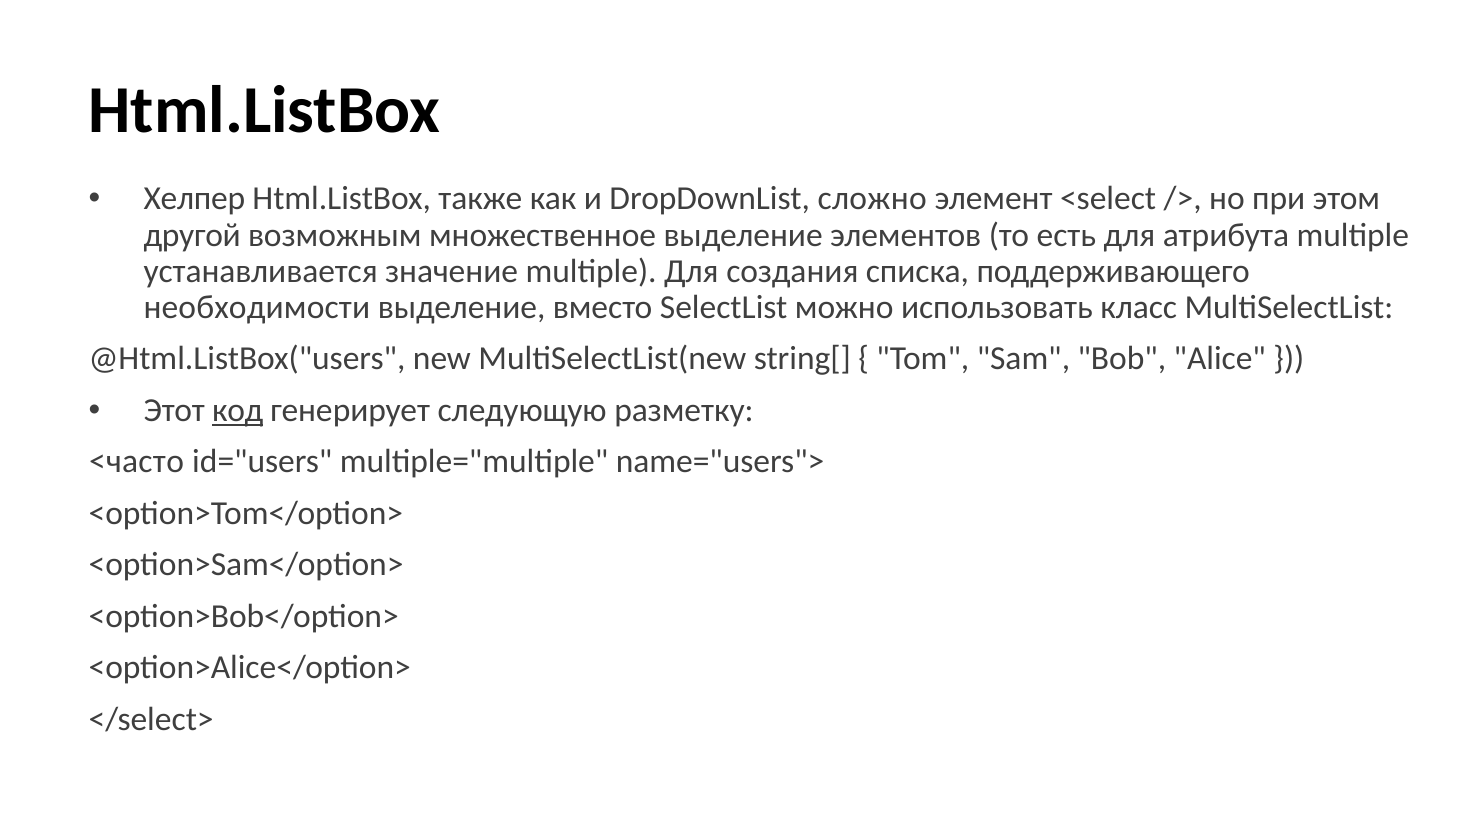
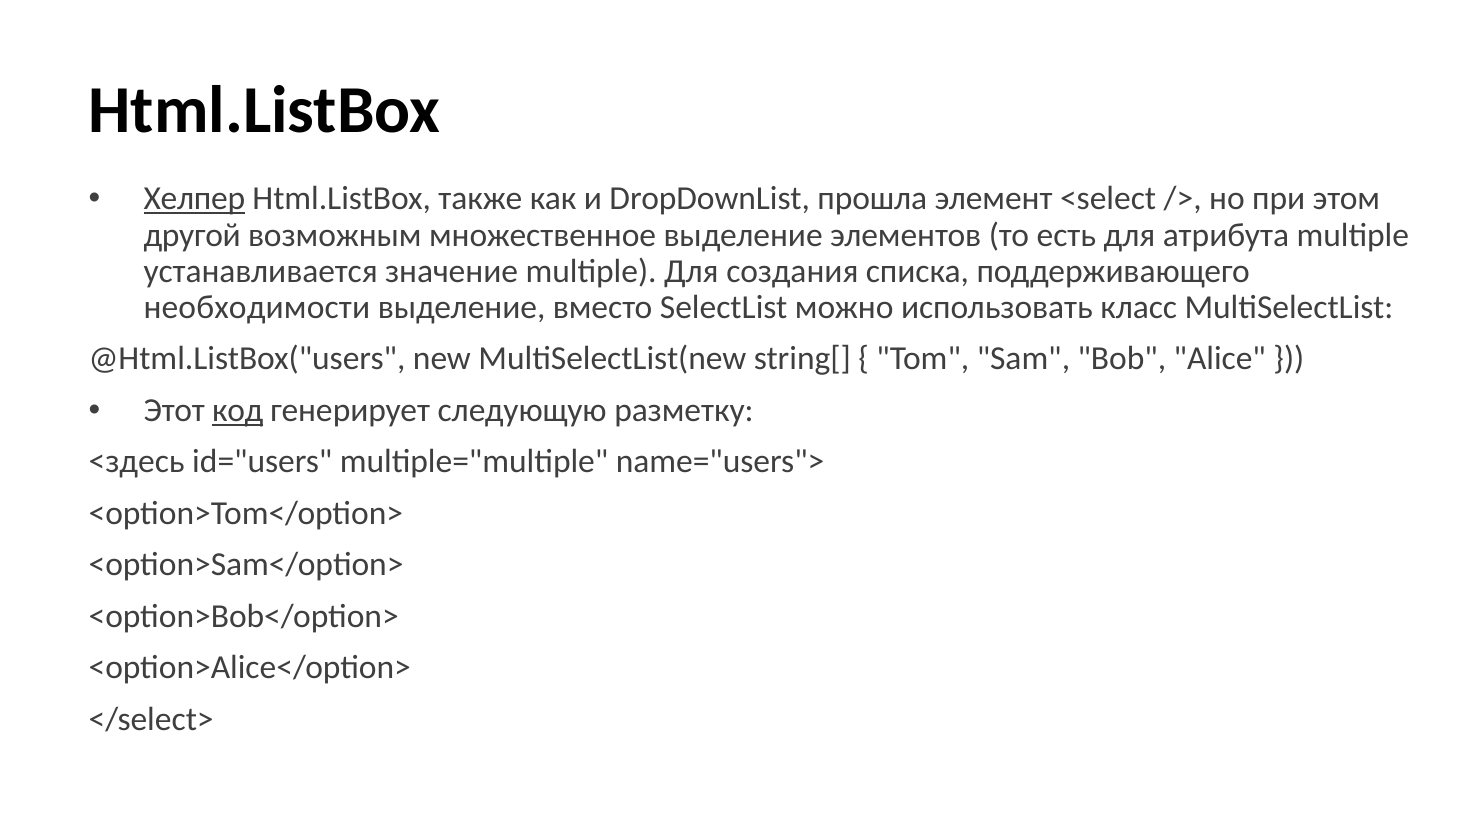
Хелпер underline: none -> present (194, 199)
сложно: сложно -> прошла (872, 199)
<часто: <часто -> <здесь (137, 462)
